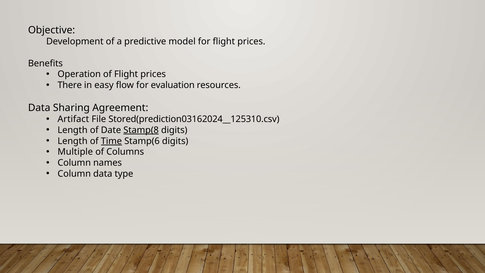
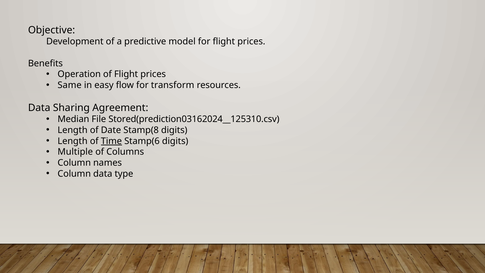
There: There -> Same (70, 85)
evaluation: evaluation -> transform (173, 85)
Artifact: Artifact -> Median (73, 119)
Stamp(8 underline: present -> none (141, 130)
